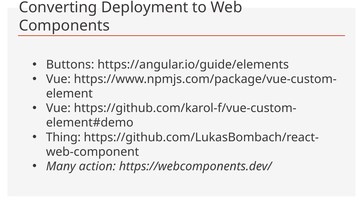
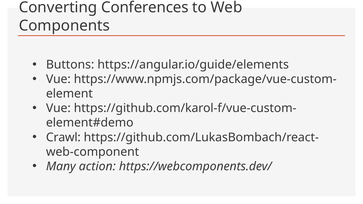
Deployment: Deployment -> Conferences (145, 7)
Thing: Thing -> Crawl (63, 137)
